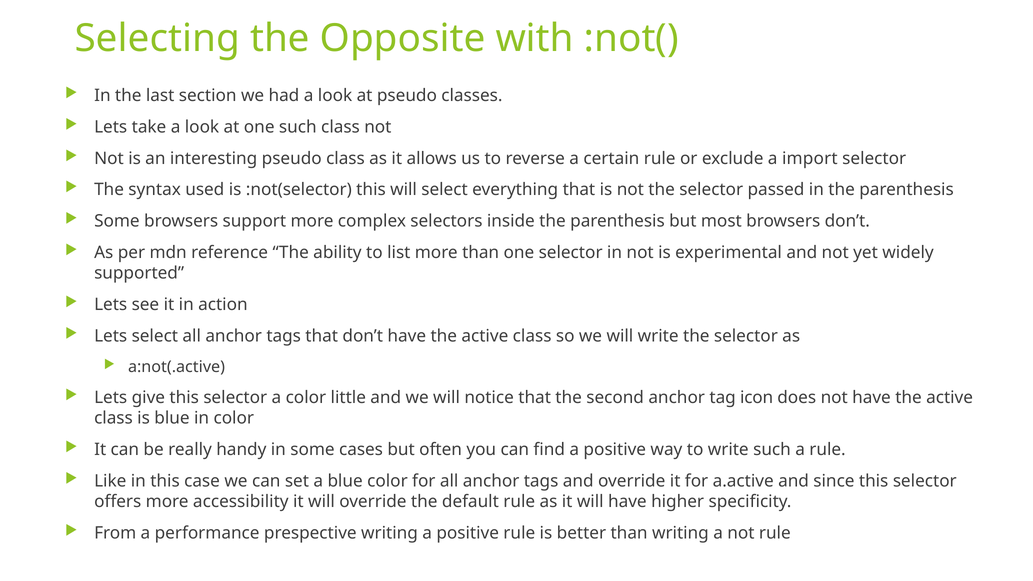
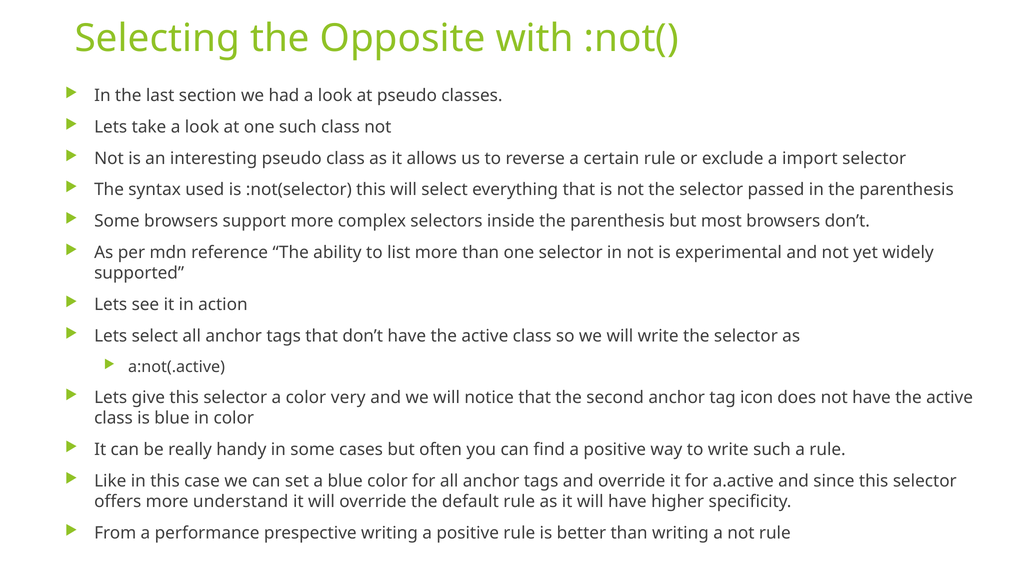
little: little -> very (348, 398)
accessibility: accessibility -> understand (241, 502)
